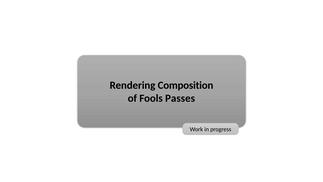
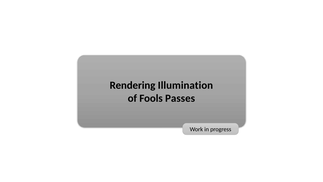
Composition: Composition -> Illumination (185, 85)
